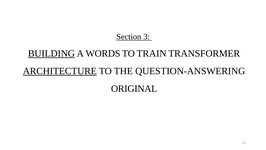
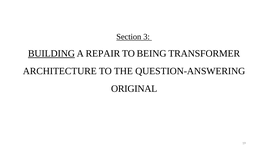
WORDS: WORDS -> REPAIR (103, 53)
TRAIN: TRAIN -> BEING (152, 53)
ARCHITECTURE underline: present -> none (60, 71)
